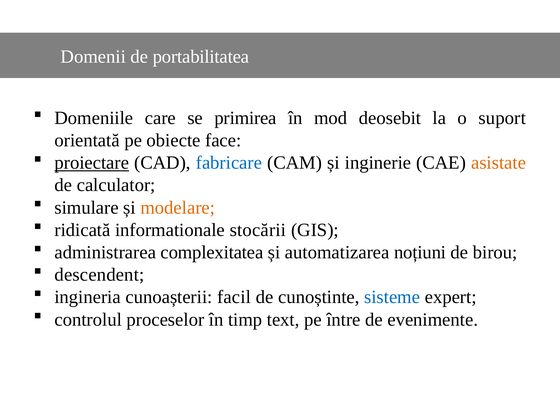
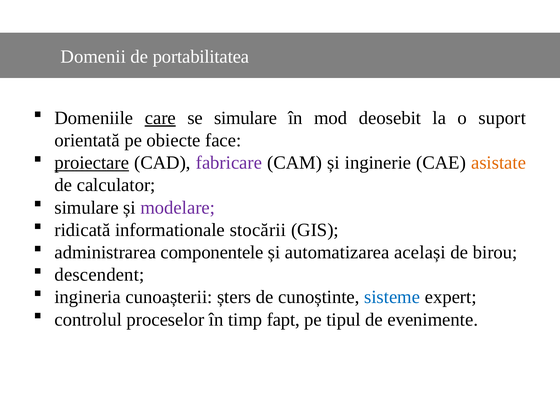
care underline: none -> present (160, 118)
se primirea: primirea -> simulare (246, 118)
fabricare colour: blue -> purple (229, 163)
modelare colour: orange -> purple (178, 208)
complexitatea: complexitatea -> componentele (212, 252)
noțiuni: noțiuni -> același (420, 252)
facil: facil -> șters (234, 297)
text: text -> fapt (283, 320)
între: între -> tipul (343, 320)
